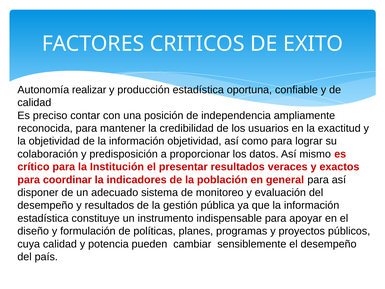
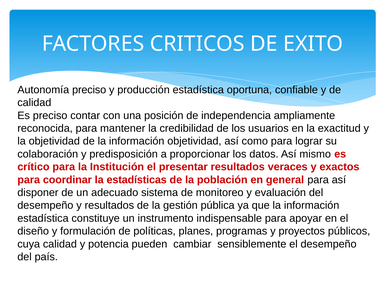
Autonomía realizar: realizar -> preciso (89, 90)
indicadores: indicadores -> estadísticas (137, 180)
